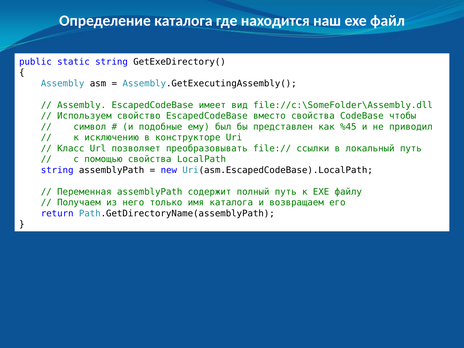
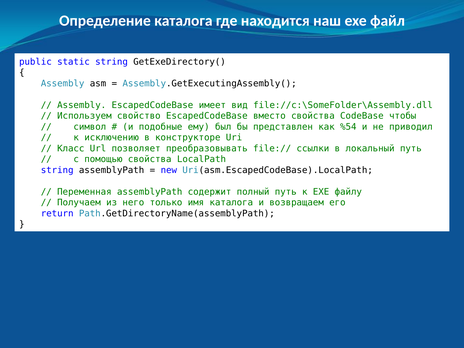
%45: %45 -> %54 (348, 127)
